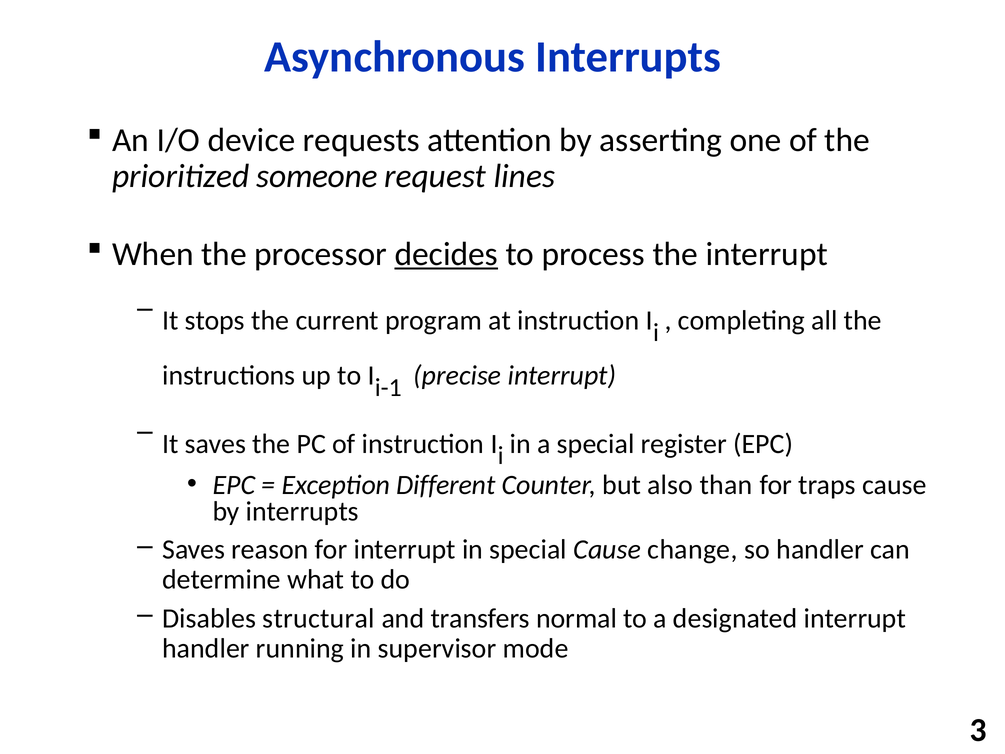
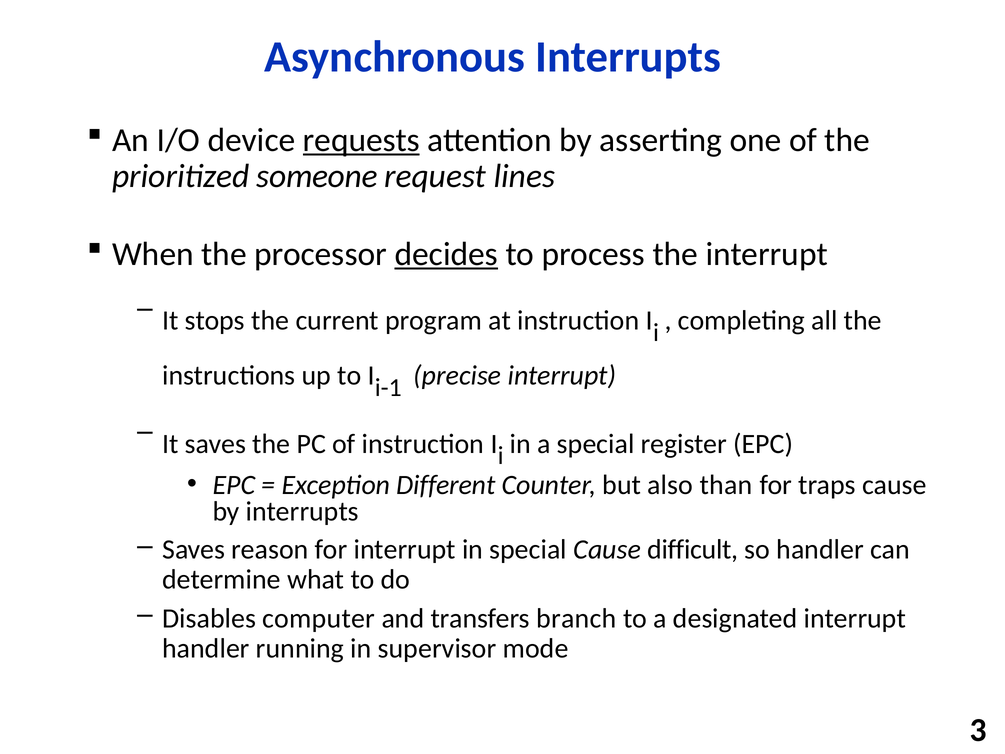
requests underline: none -> present (361, 140)
change: change -> difficult (693, 549)
structural: structural -> computer (319, 618)
normal: normal -> branch (576, 618)
